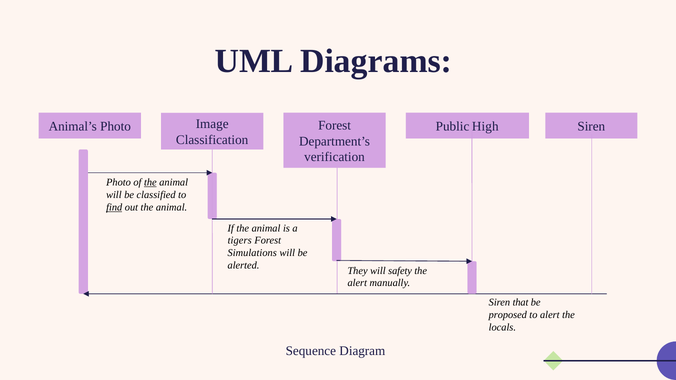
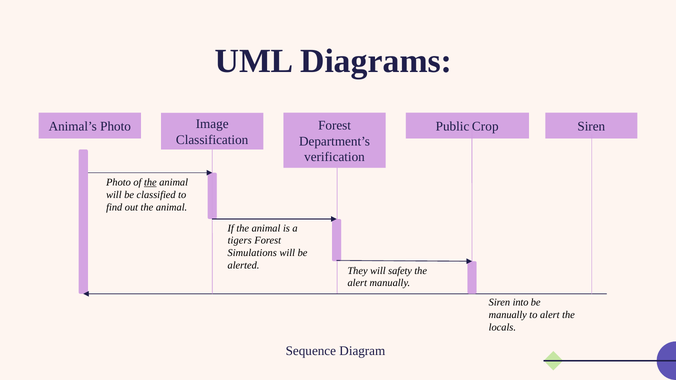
High: High -> Crop (485, 127)
find underline: present -> none (114, 207)
that: that -> into (521, 303)
proposed: proposed -> manually (508, 315)
